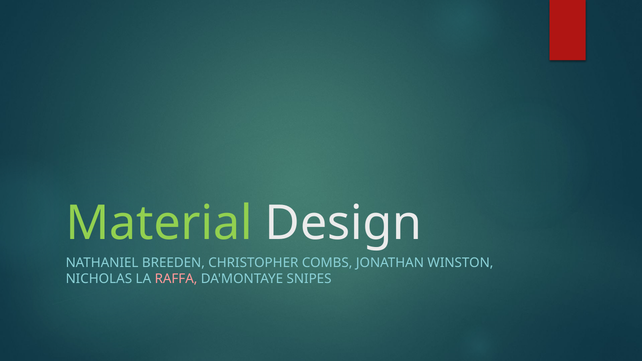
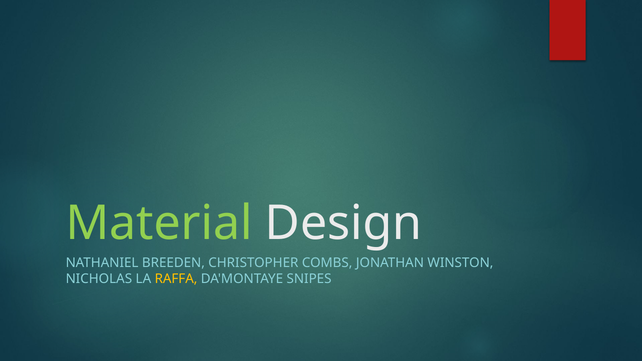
RAFFA colour: pink -> yellow (176, 279)
